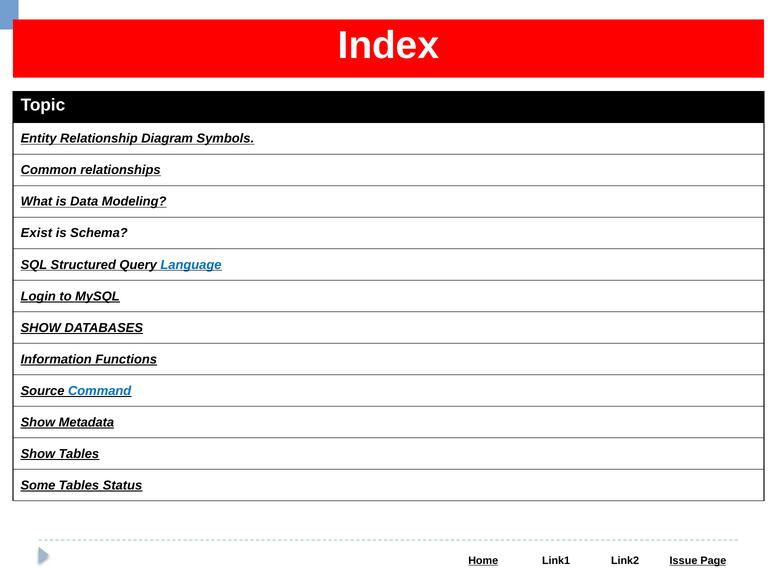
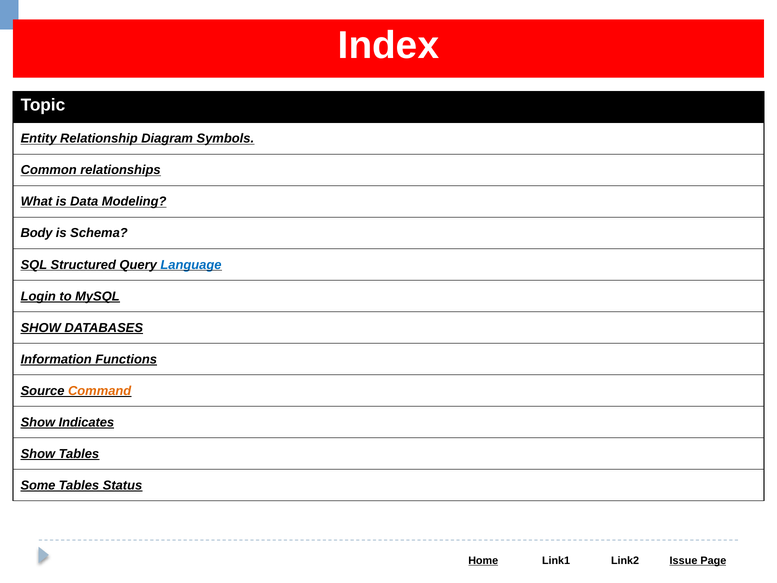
Exist: Exist -> Body (37, 233)
Command colour: blue -> orange (100, 391)
Metadata: Metadata -> Indicates (86, 422)
